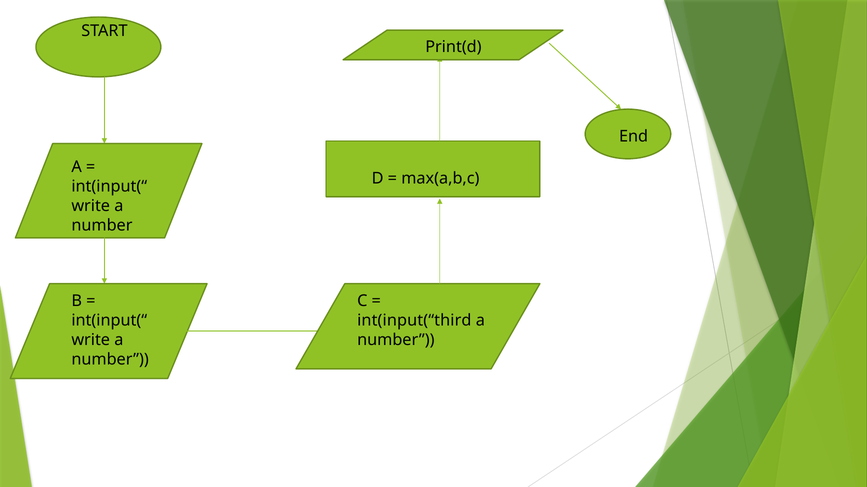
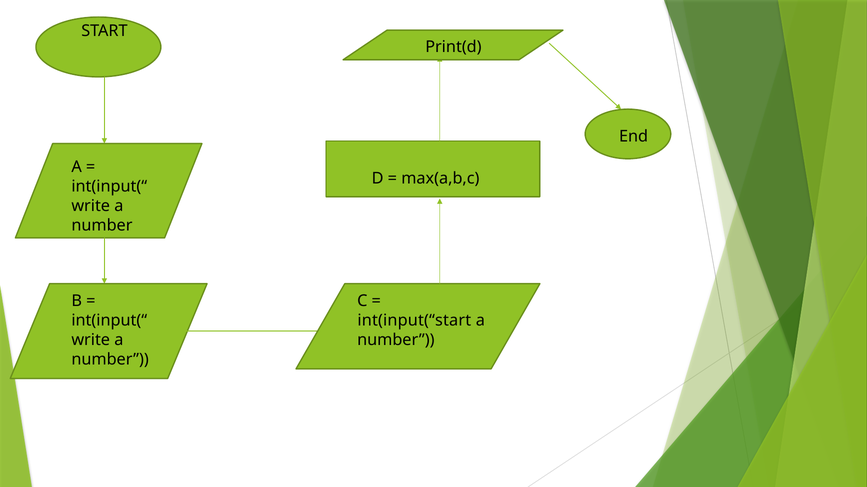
int(input(“third: int(input(“third -> int(input(“start (414, 321)
